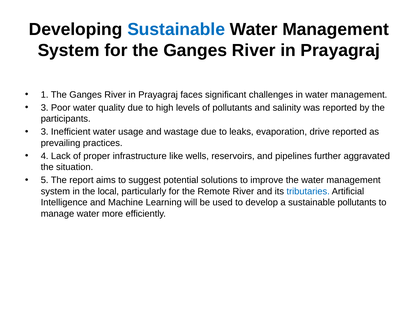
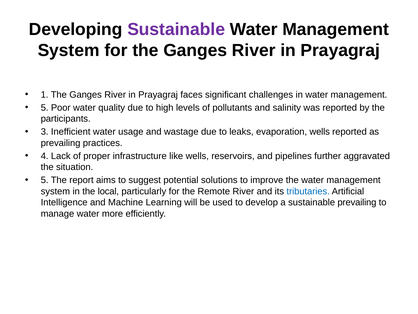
Sustainable colour: blue -> purple (176, 29)
3: 3 -> 5 (45, 107)
evaporation drive: drive -> wells (320, 132)
sustainable pollutants: pollutants -> prevailing (357, 202)
